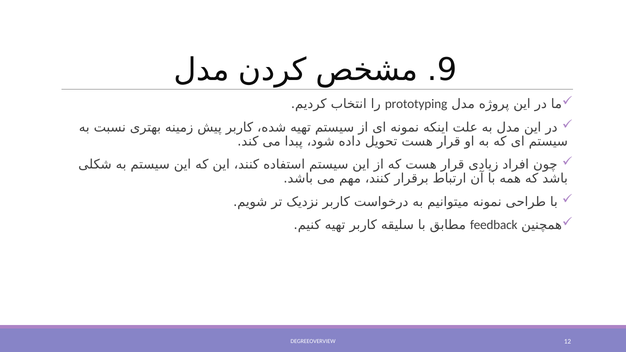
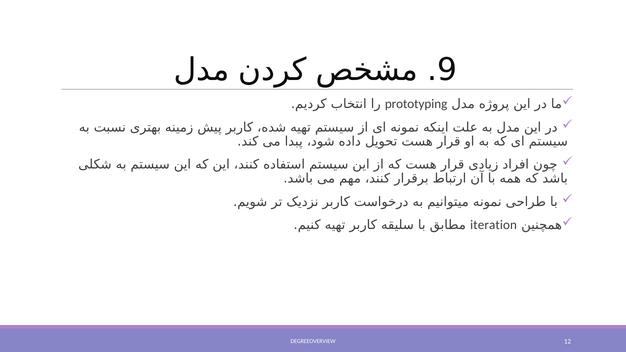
feedback: feedback -> iteration (494, 225)
